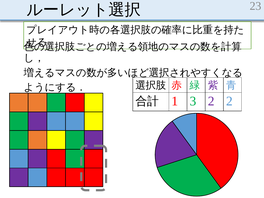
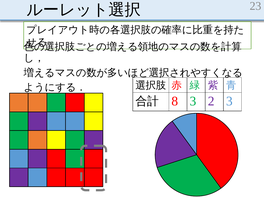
1: 1 -> 8 (175, 101)
2 2: 2 -> 3 (229, 101)
